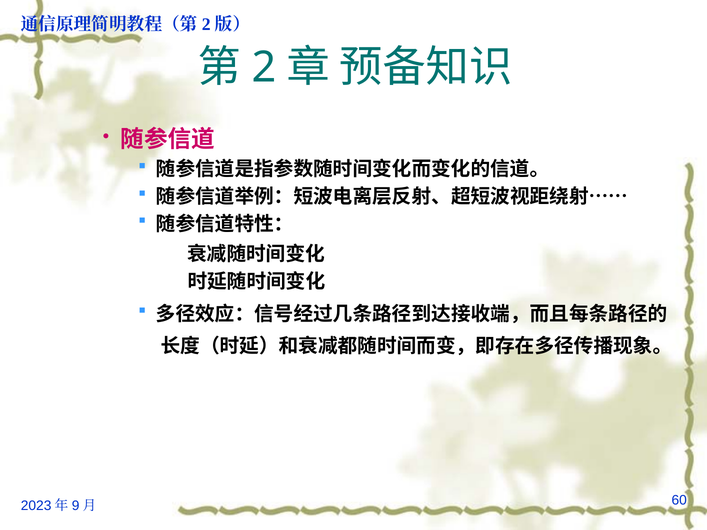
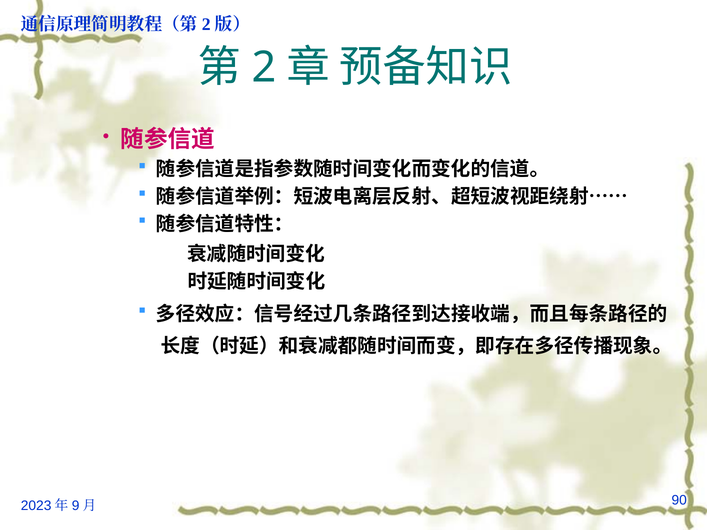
60: 60 -> 90 (679, 501)
